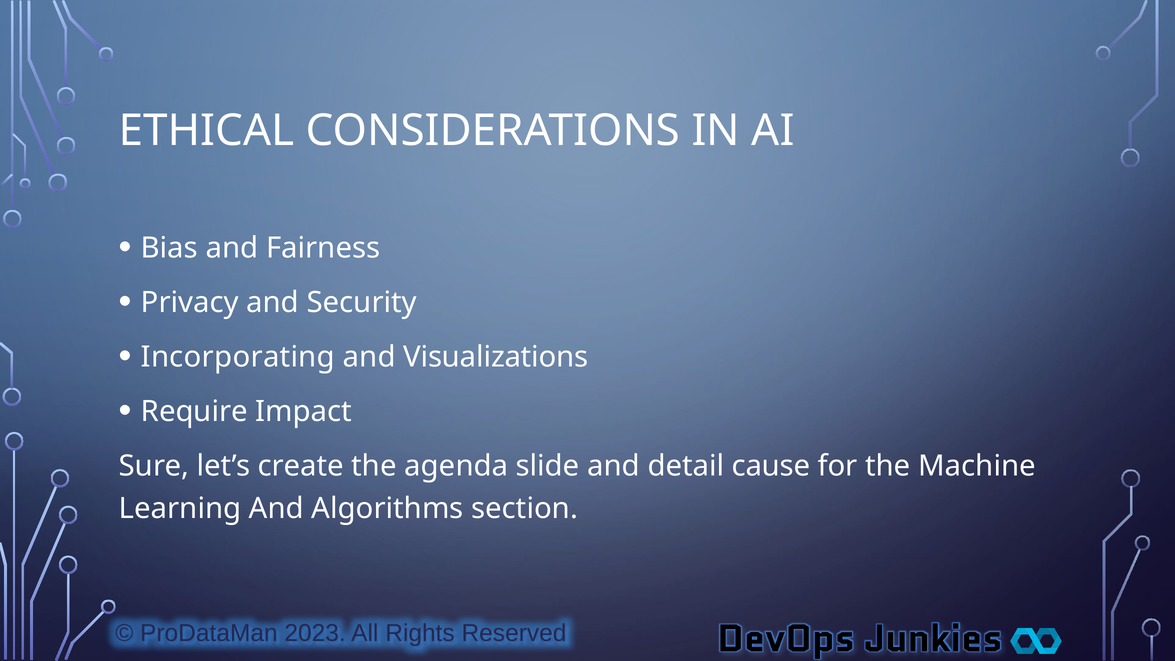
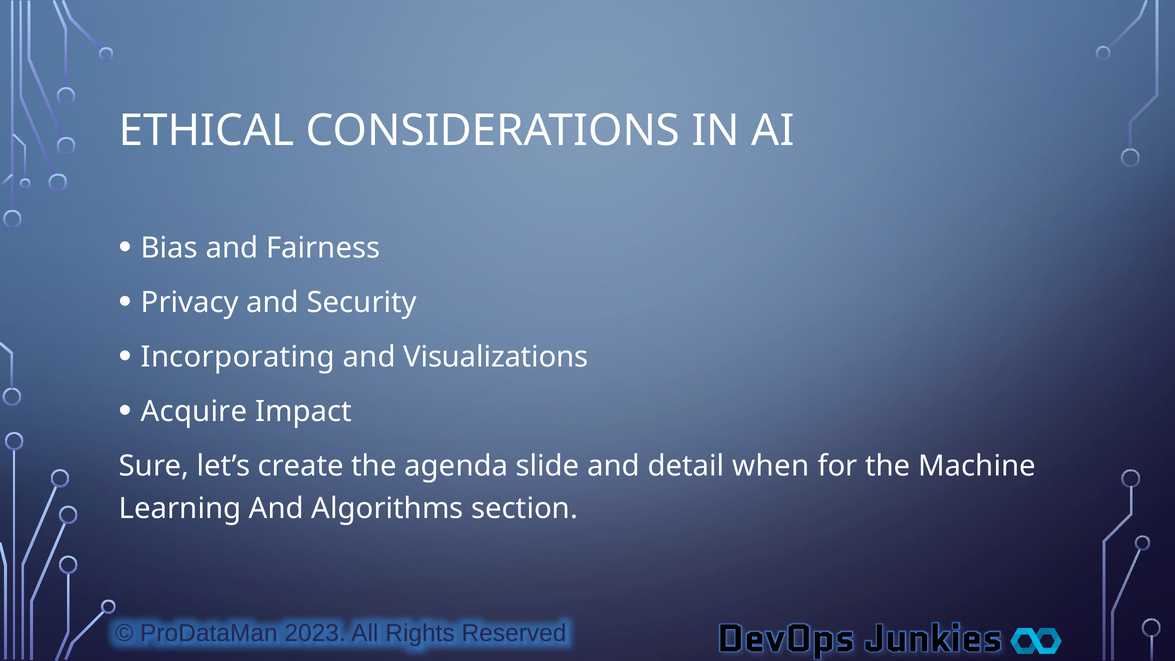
Require: Require -> Acquire (194, 412)
cause: cause -> when (771, 466)
